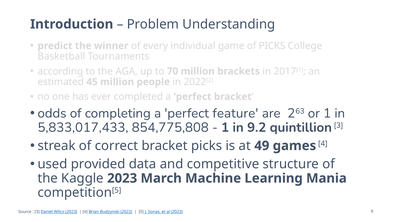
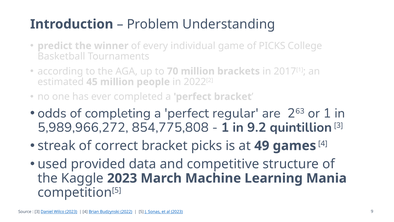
feature: feature -> regular (235, 113)
5,833,017,433: 5,833,017,433 -> 5,989,966,272 (83, 127)
